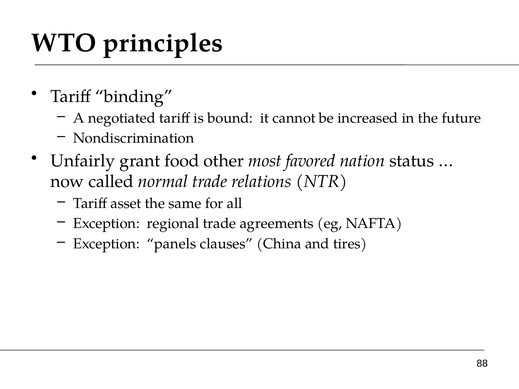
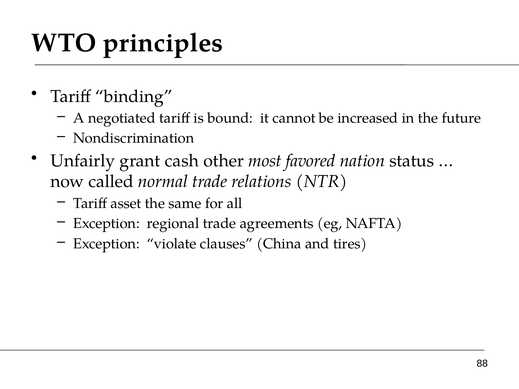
food: food -> cash (182, 161)
panels: panels -> violate (172, 244)
